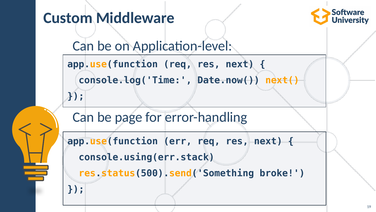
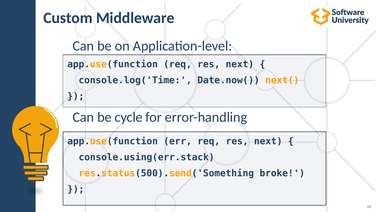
page: page -> cycle (129, 117)
